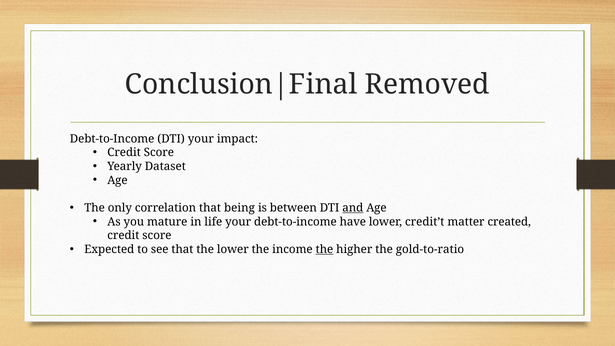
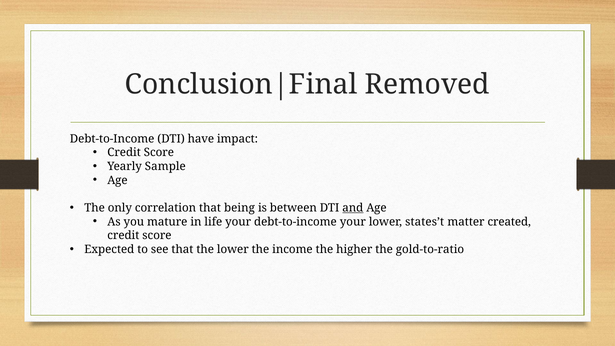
DTI your: your -> have (201, 139)
Dataset: Dataset -> Sample (165, 166)
debt-to-income have: have -> your (353, 222)
credit’t: credit’t -> states’t (425, 222)
the underline: present -> none (324, 249)
